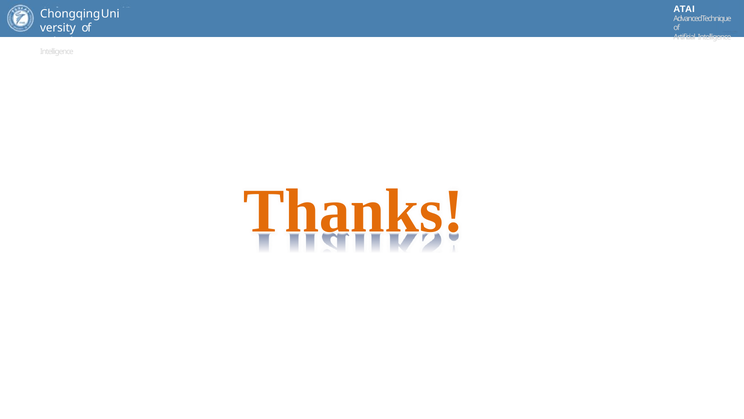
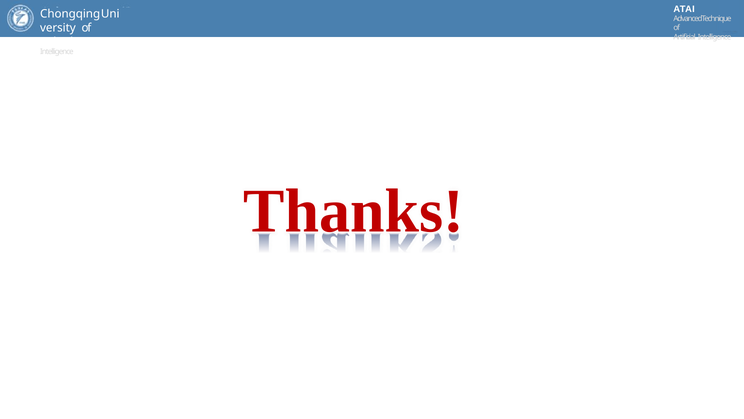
Thanks colour: orange -> red (354, 211)
